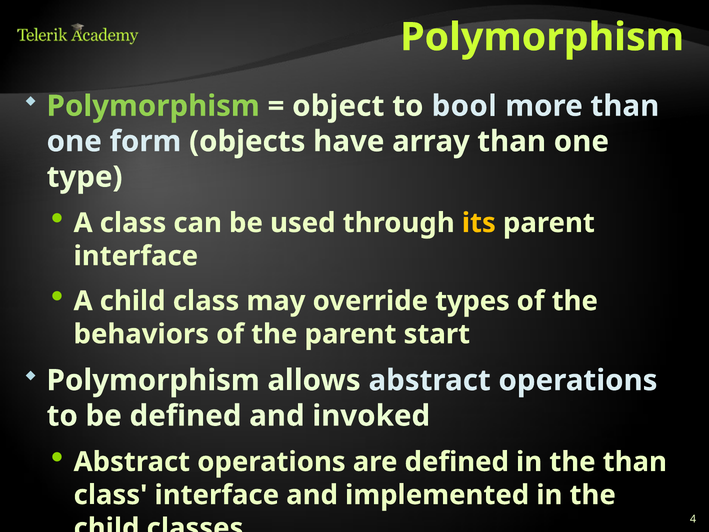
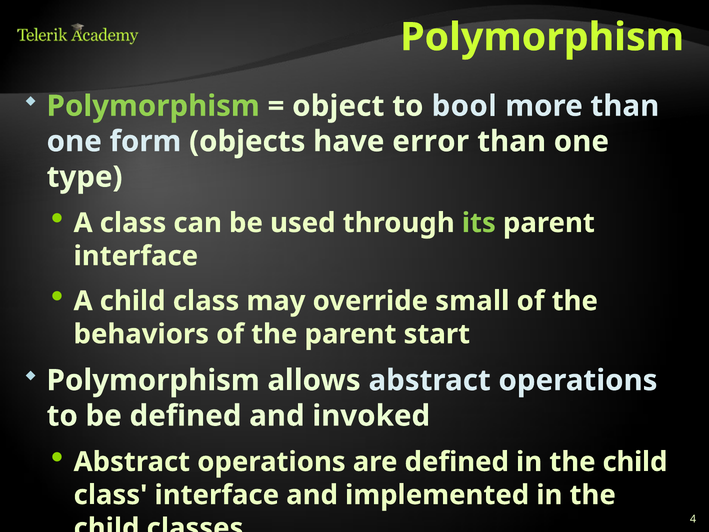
array: array -> error (431, 141)
its colour: yellow -> light green (479, 223)
types: types -> small (472, 301)
defined in the than: than -> child (635, 462)
